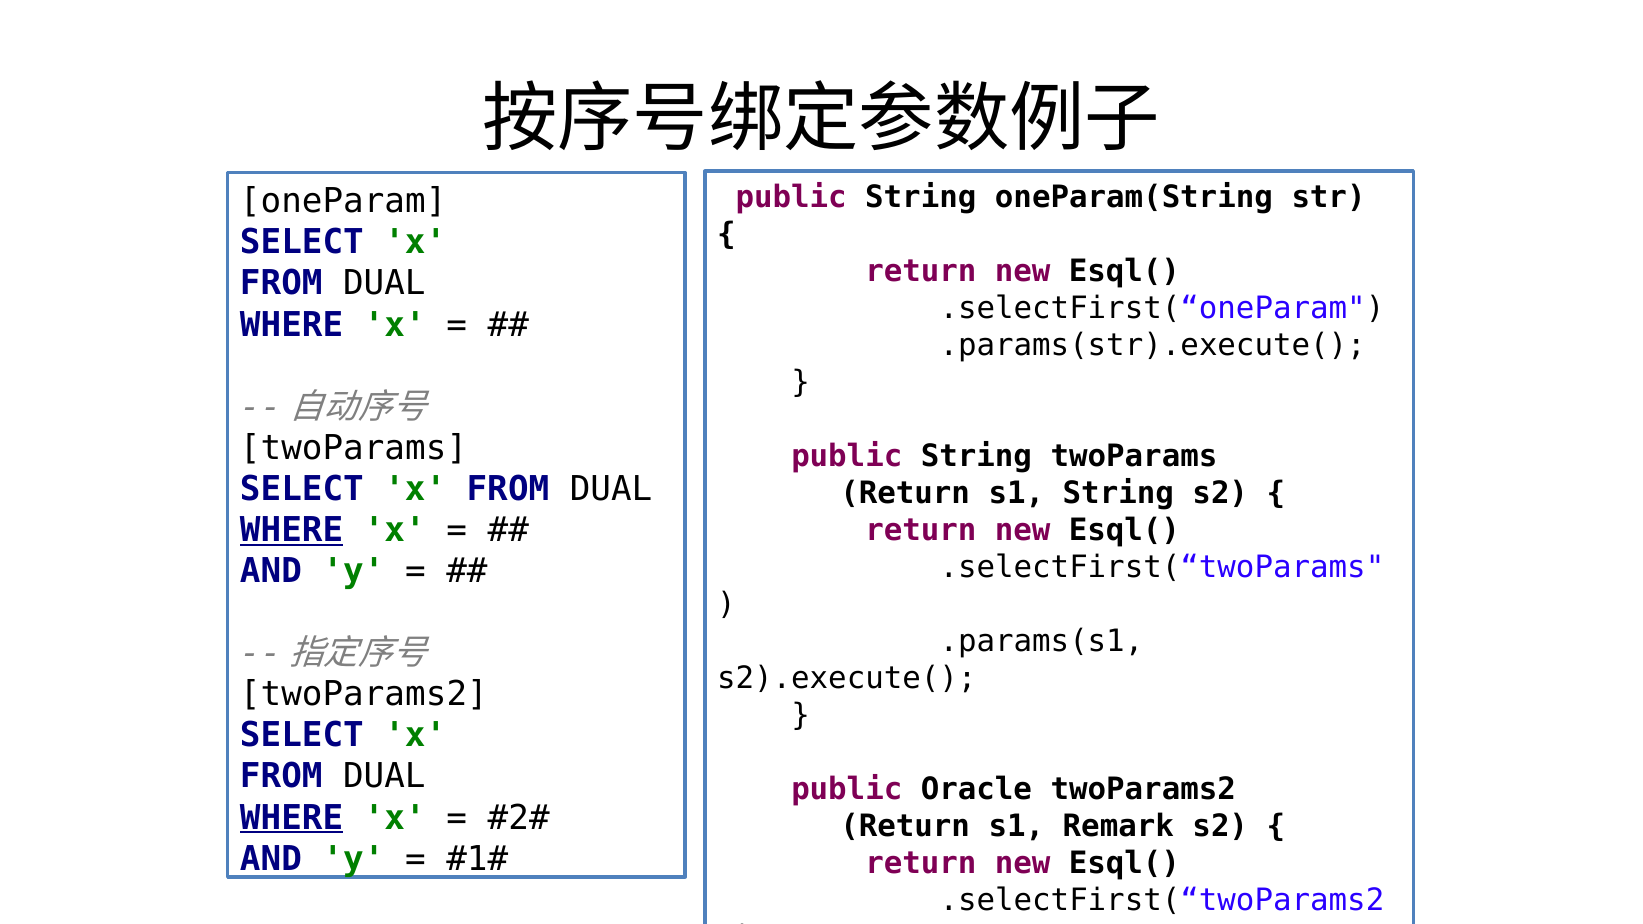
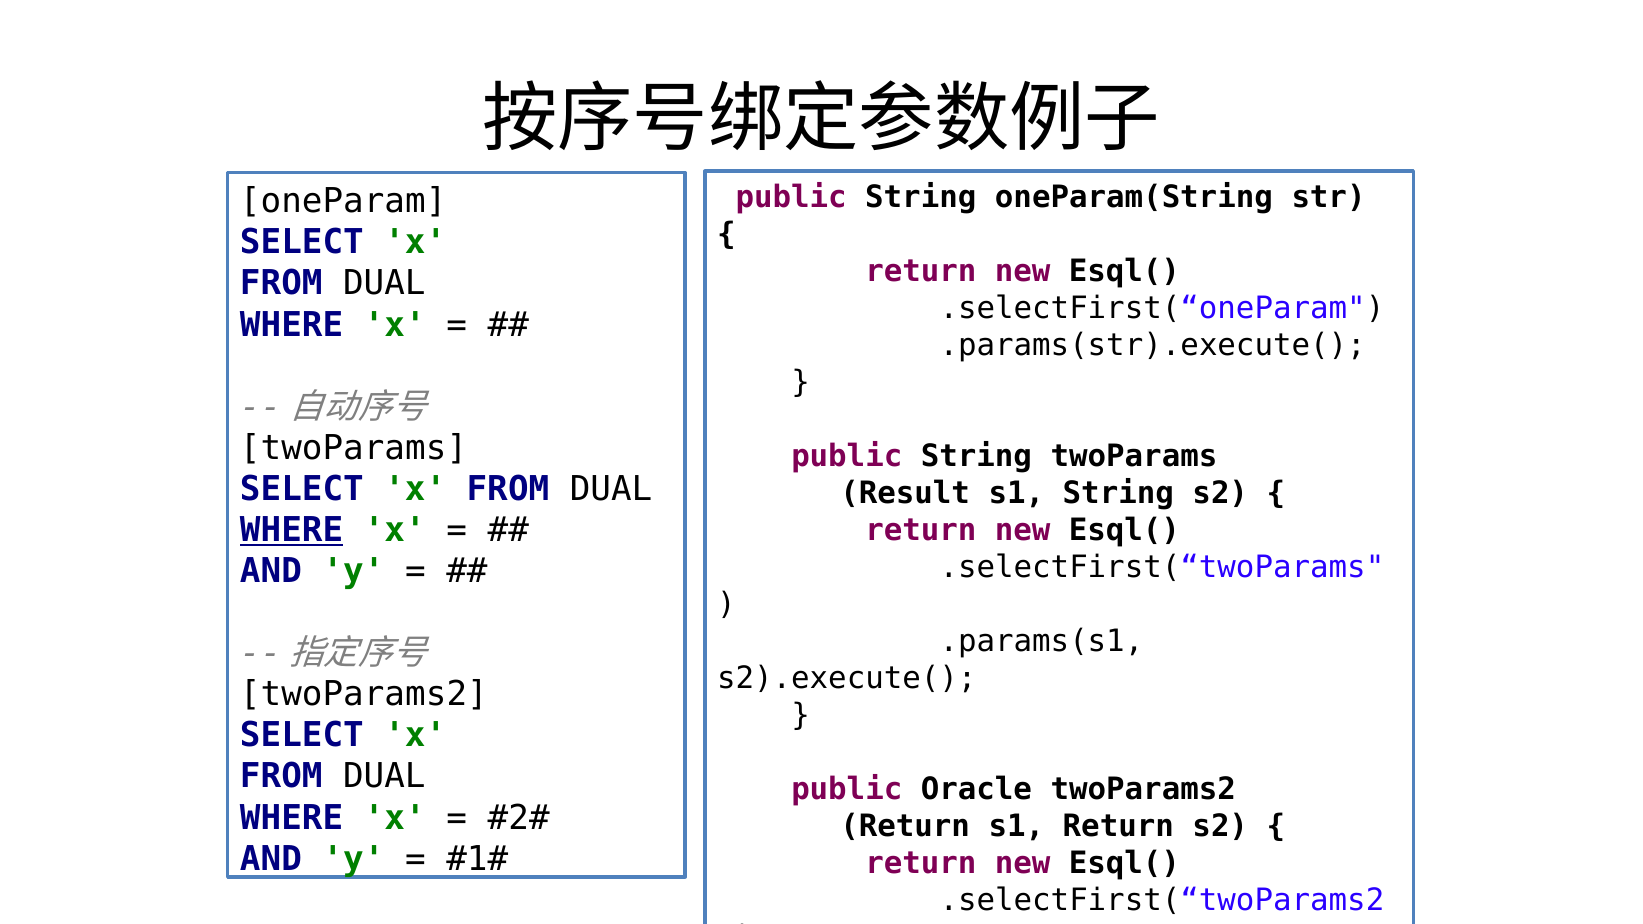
Return: Return -> Result (905, 494)
WHERE underline: present -> none (292, 818)
s1 Remark: Remark -> Return (1118, 826)
